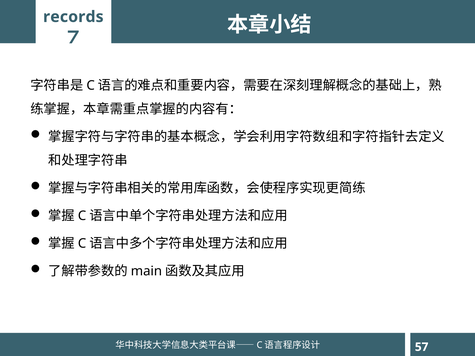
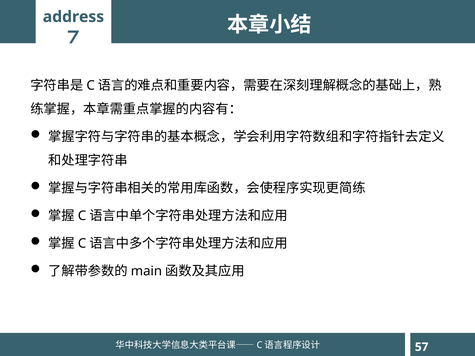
records: records -> address (73, 17)
